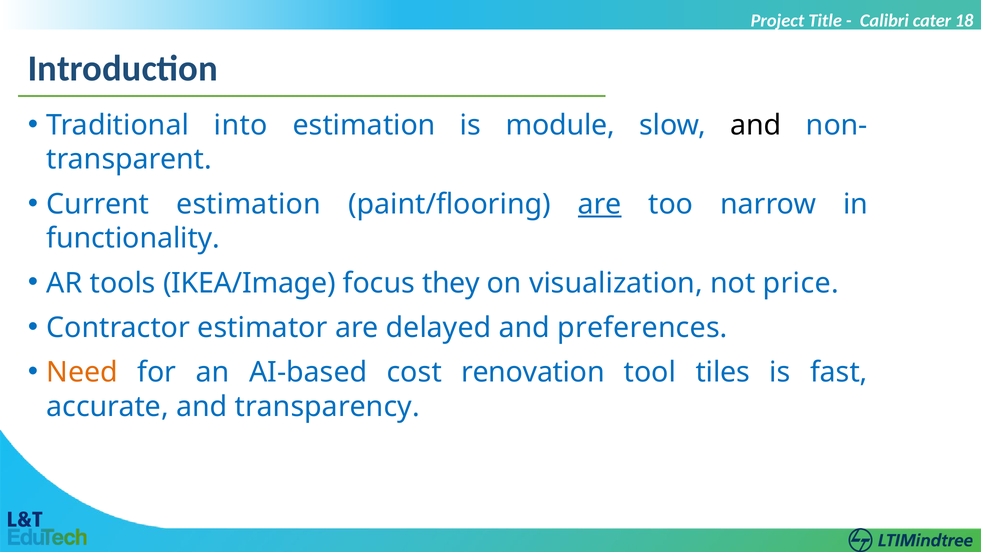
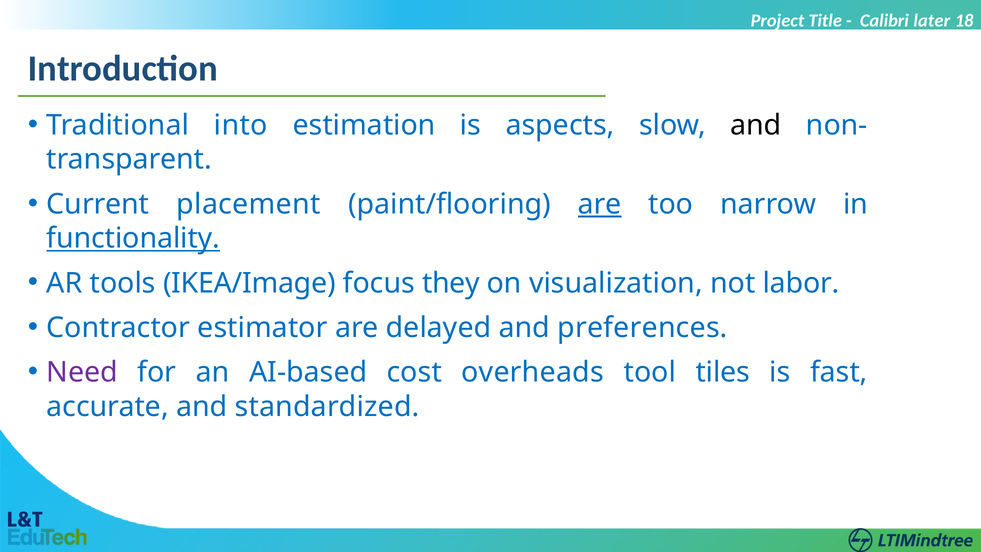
cater: cater -> later (932, 20)
module: module -> aspects (560, 125)
Current estimation: estimation -> placement (249, 204)
functionality underline: none -> present (133, 238)
price: price -> labor (801, 283)
Need colour: orange -> purple (82, 372)
renovation: renovation -> overheads (533, 372)
transparency: transparency -> standardized (327, 407)
